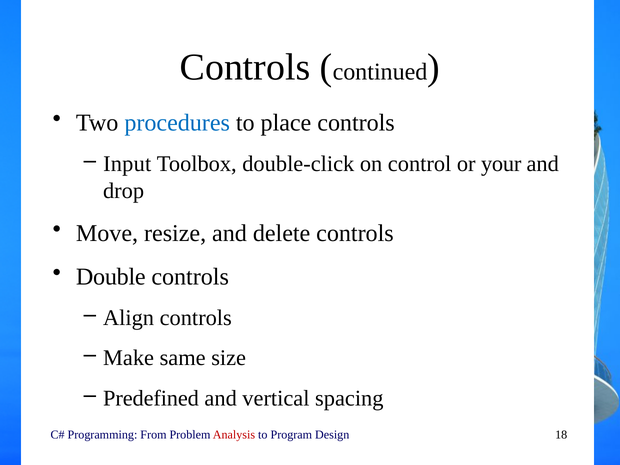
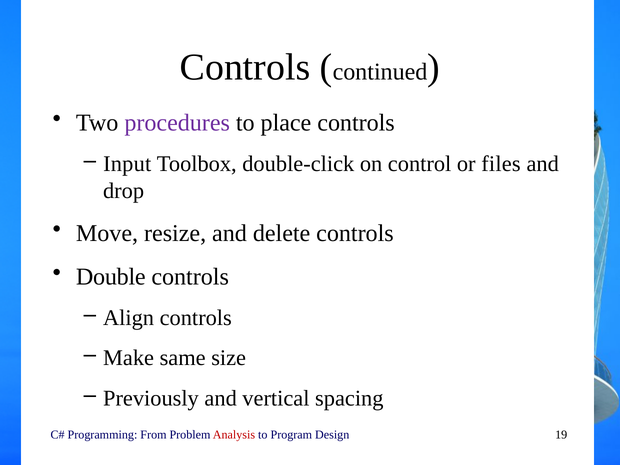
procedures colour: blue -> purple (177, 123)
your: your -> files (501, 164)
Predefined: Predefined -> Previously (151, 398)
18: 18 -> 19 (561, 435)
